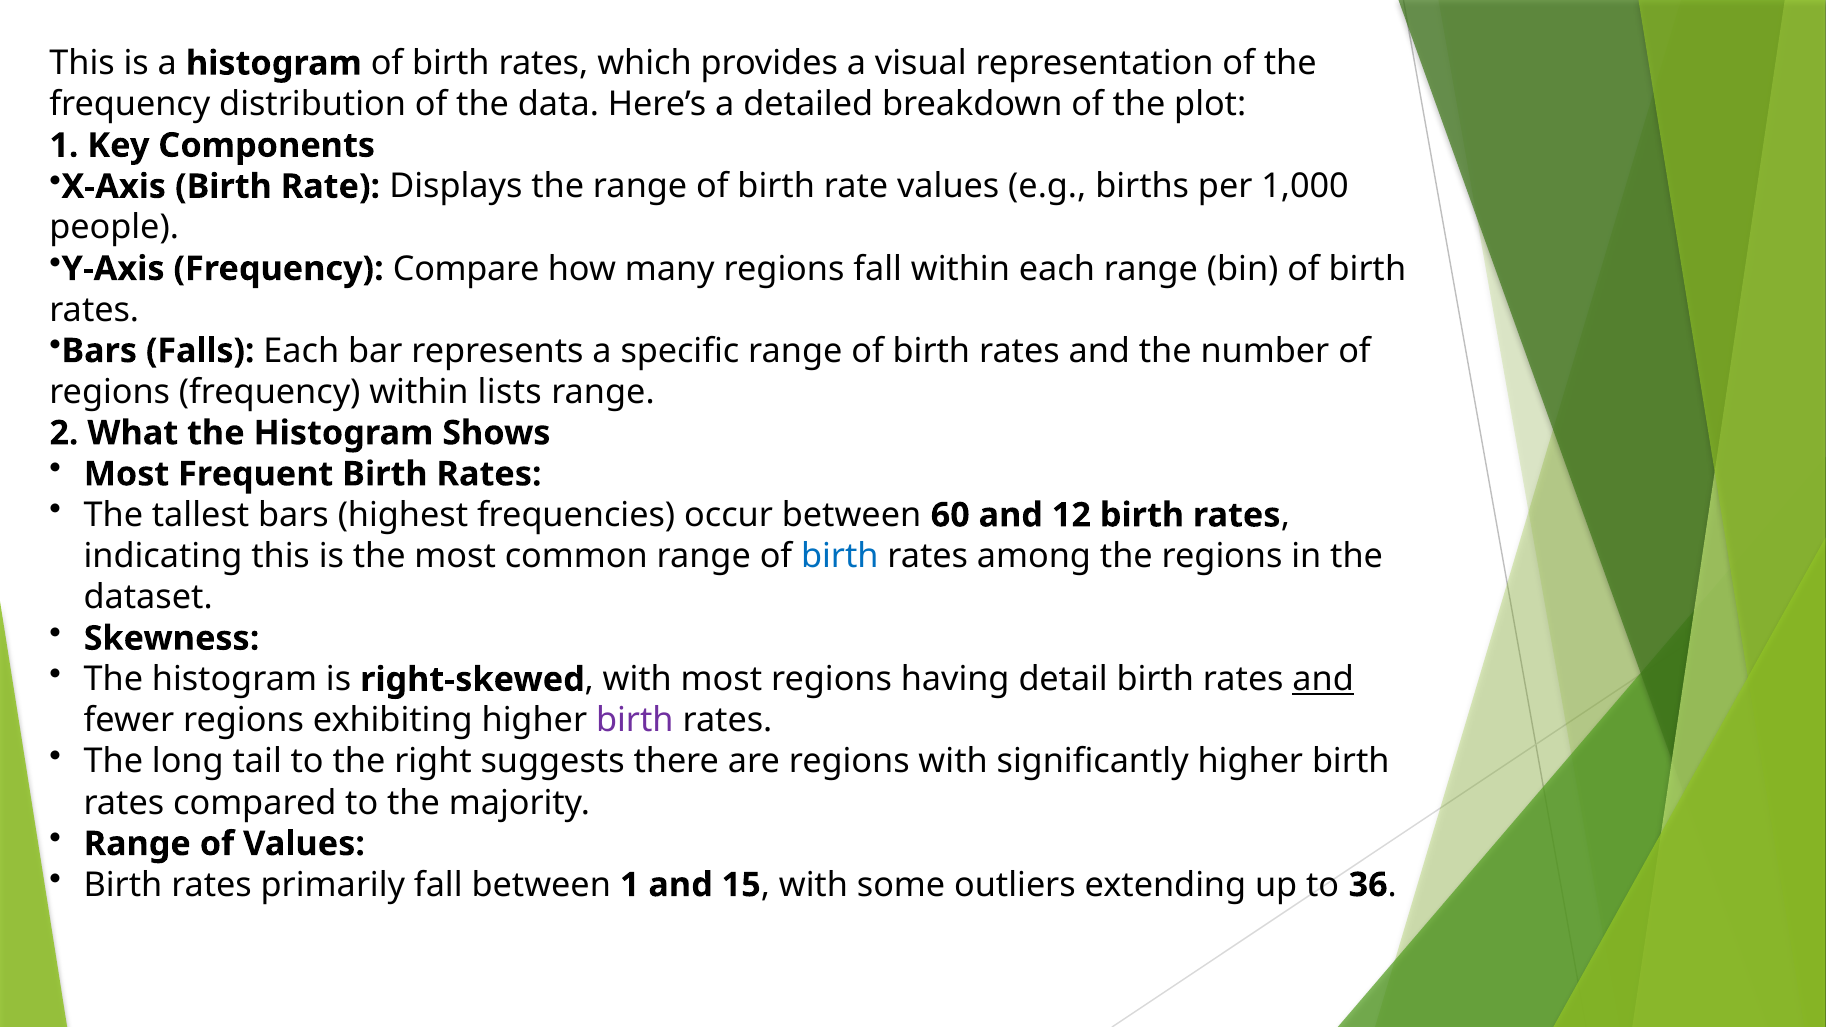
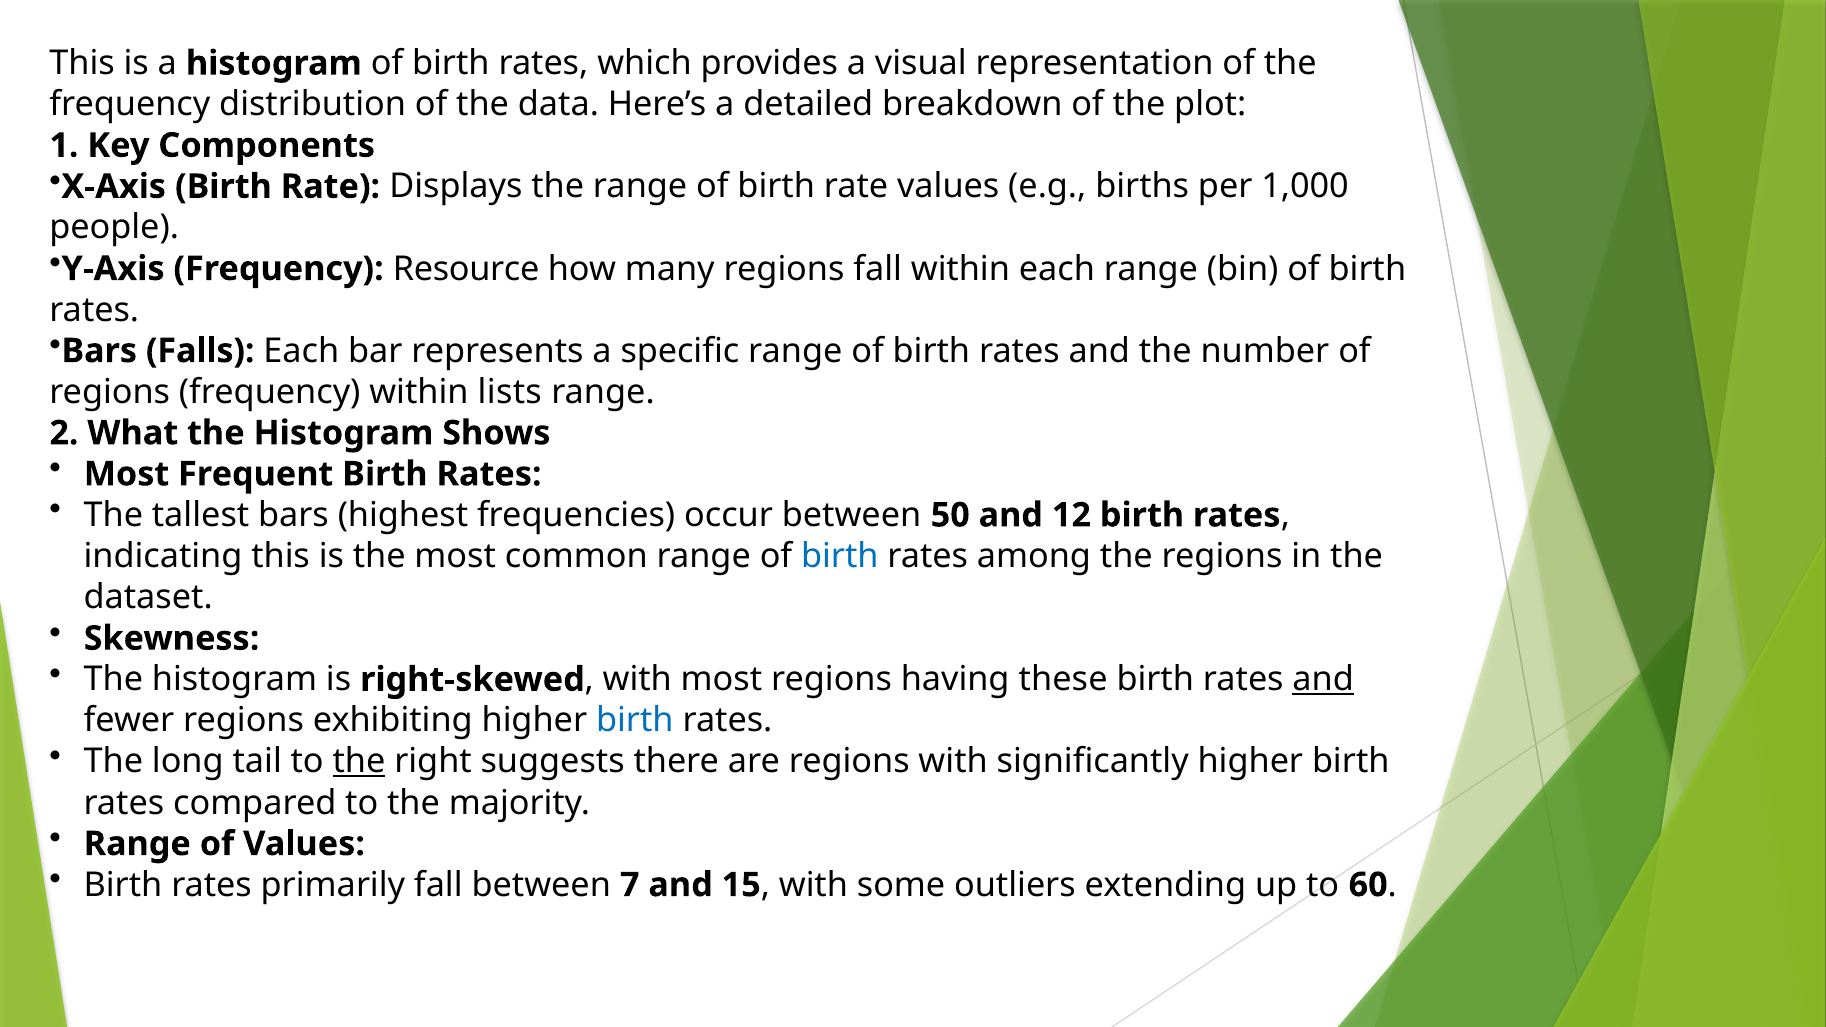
Compare: Compare -> Resource (466, 269)
60: 60 -> 50 (950, 515)
detail: detail -> these (1063, 680)
birth colour: purple -> blue (635, 721)
the underline: none -> present (359, 762)
between 1: 1 -> 7 (630, 885)
36: 36 -> 60 (1368, 885)
